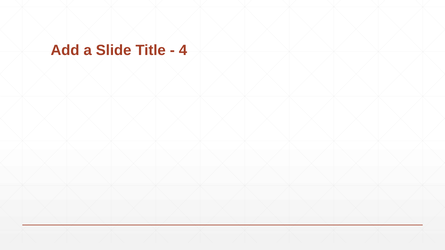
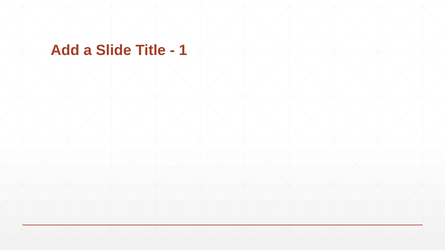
4: 4 -> 1 (183, 50)
